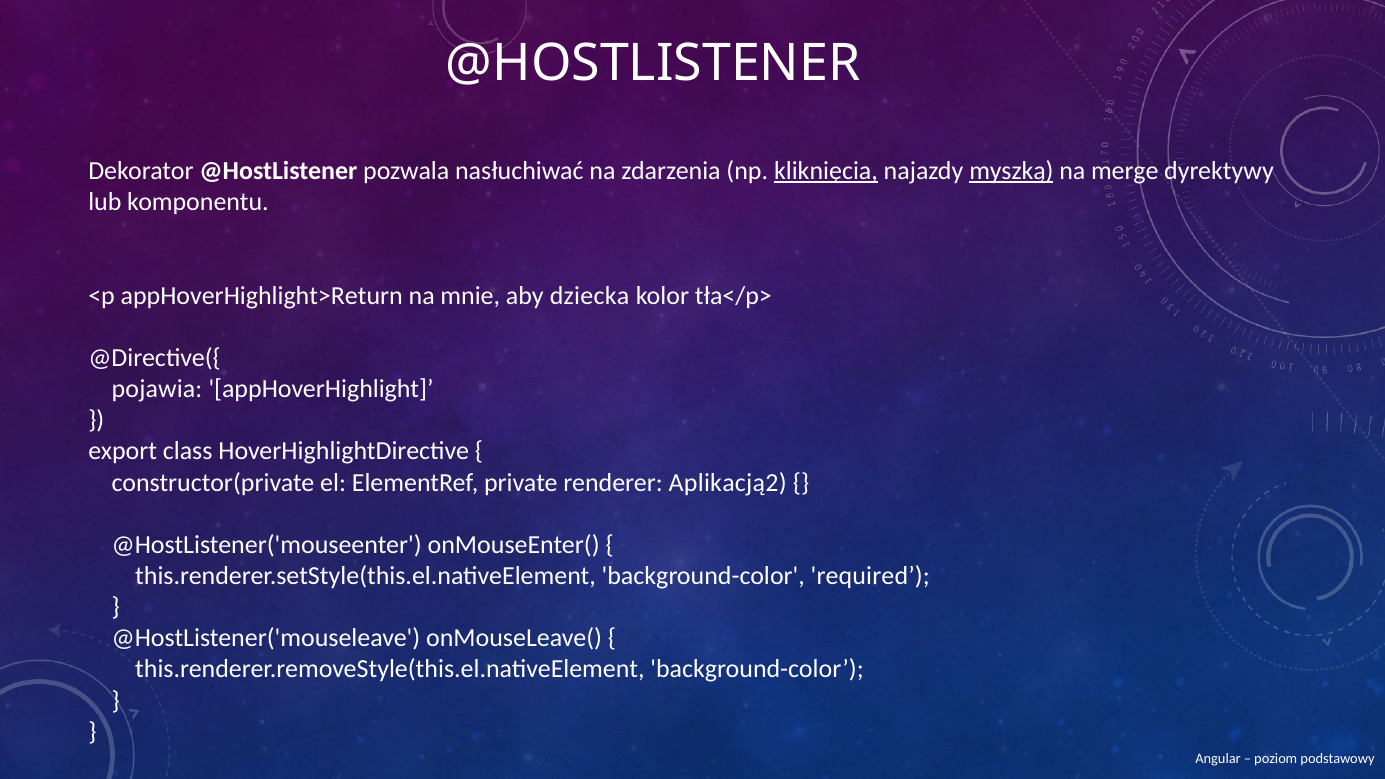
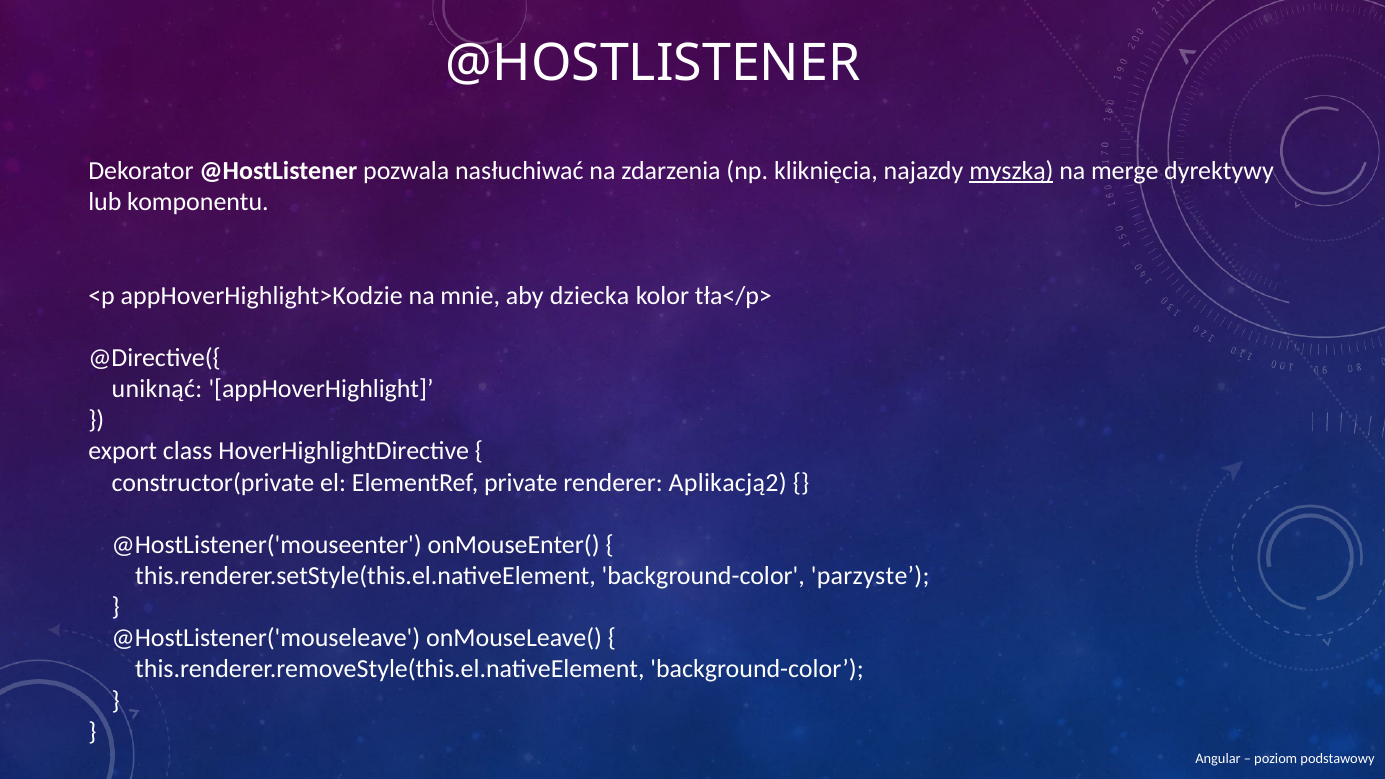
kliknięcia underline: present -> none (826, 171)
appHoverHighlight>Return: appHoverHighlight>Return -> appHoverHighlight>Kodzie (262, 296)
pojawia: pojawia -> uniknąć (157, 389)
required: required -> parzyste (870, 576)
